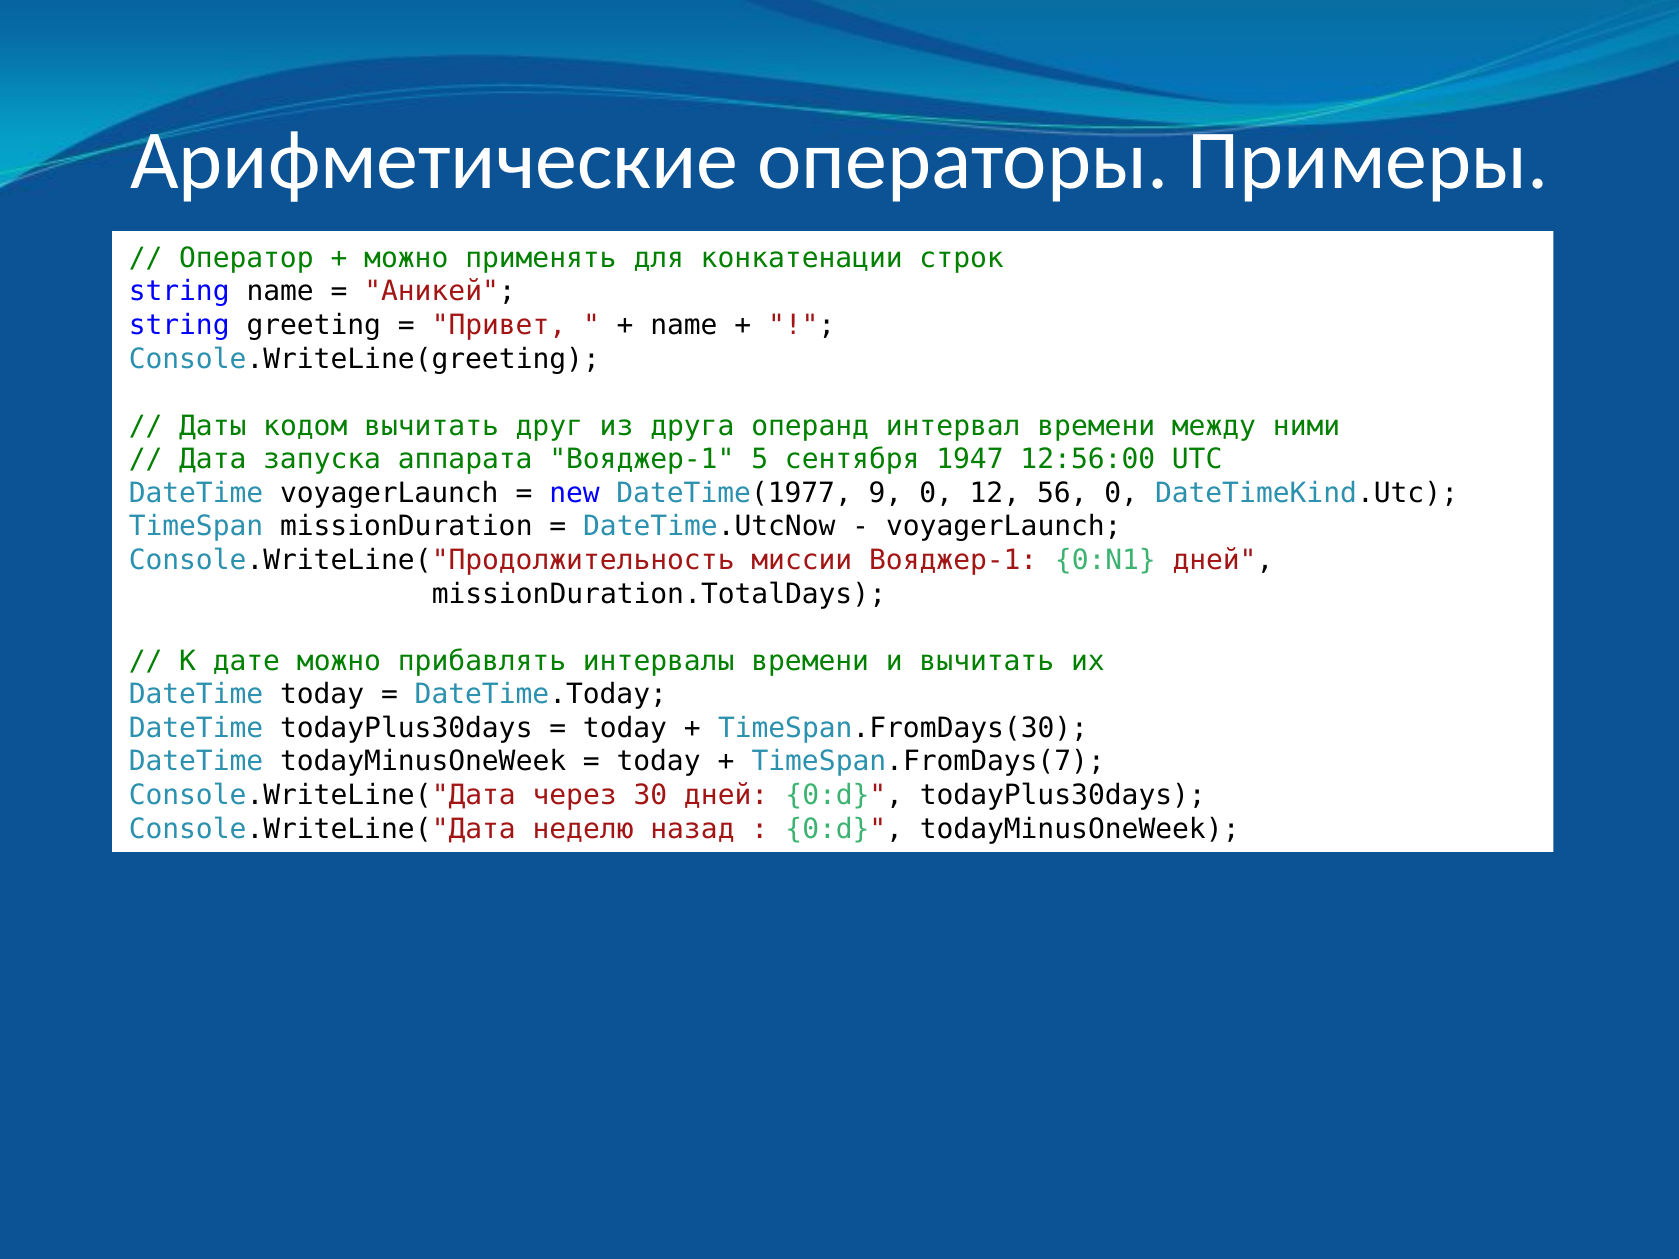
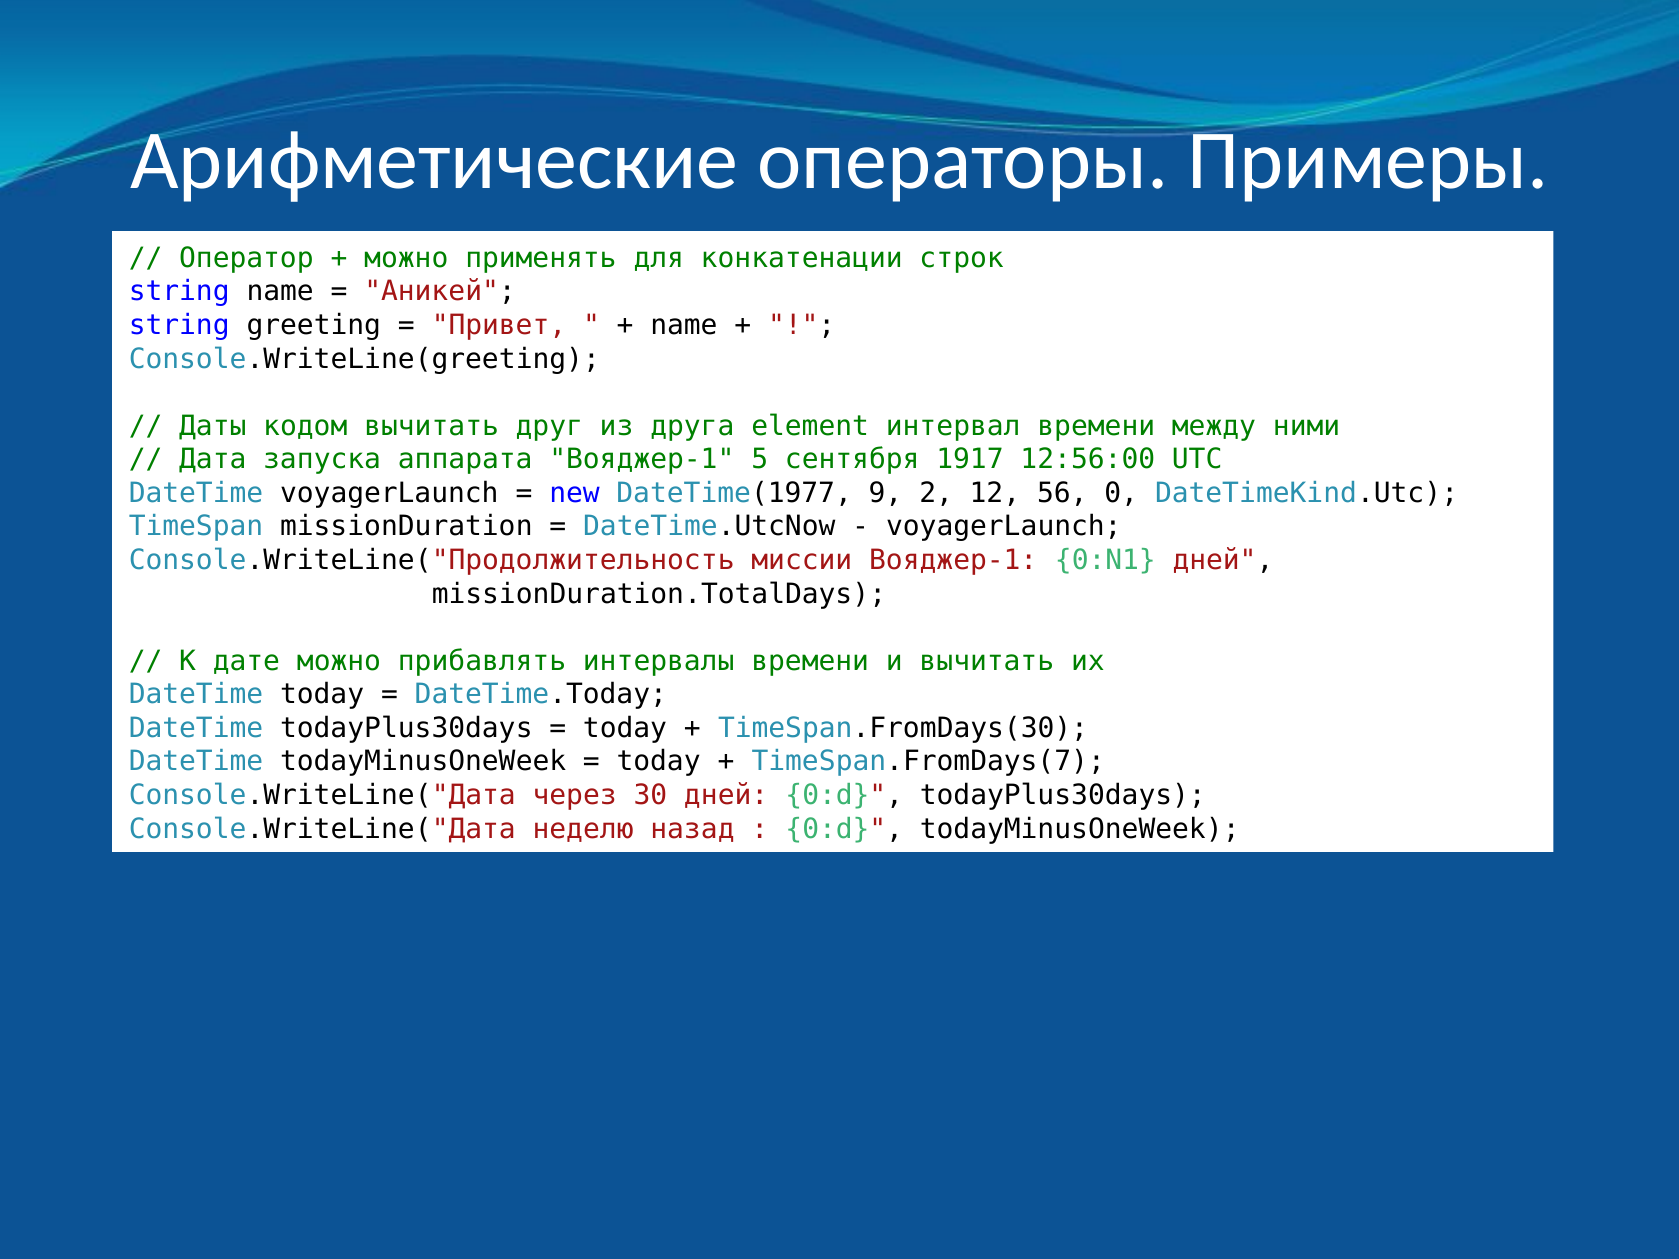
операнд: операнд -> element (810, 426)
1947: 1947 -> 1917 (970, 460)
9 0: 0 -> 2 (936, 493)
